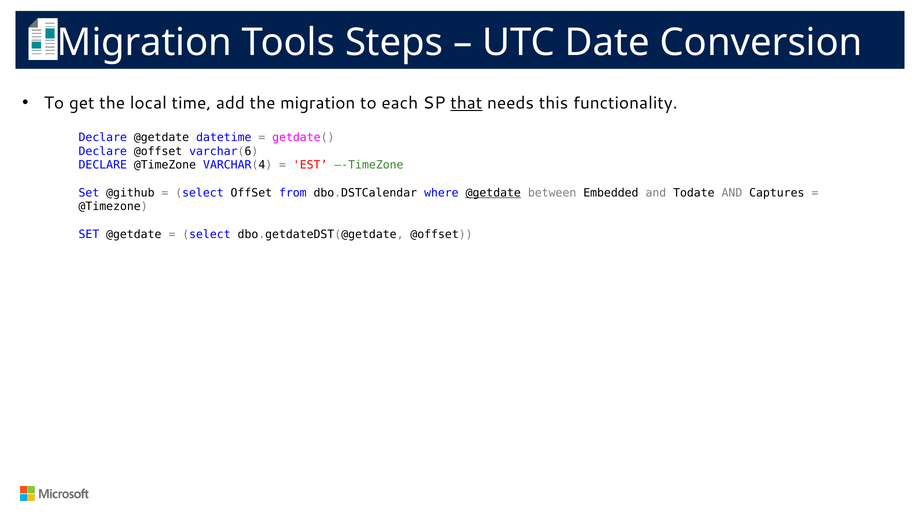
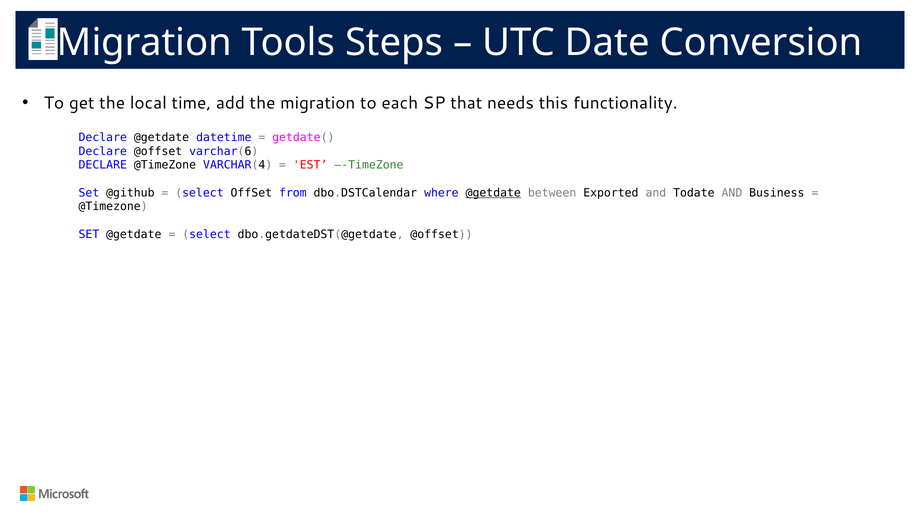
that underline: present -> none (466, 103)
Embedded: Embedded -> Exported (611, 193)
Captures: Captures -> Business (777, 193)
